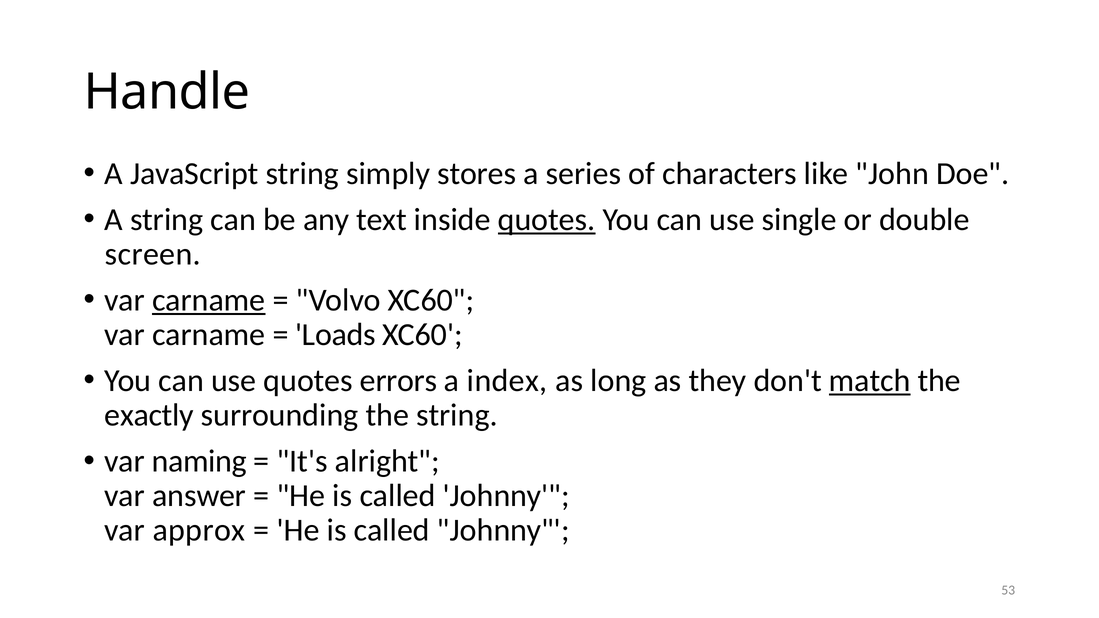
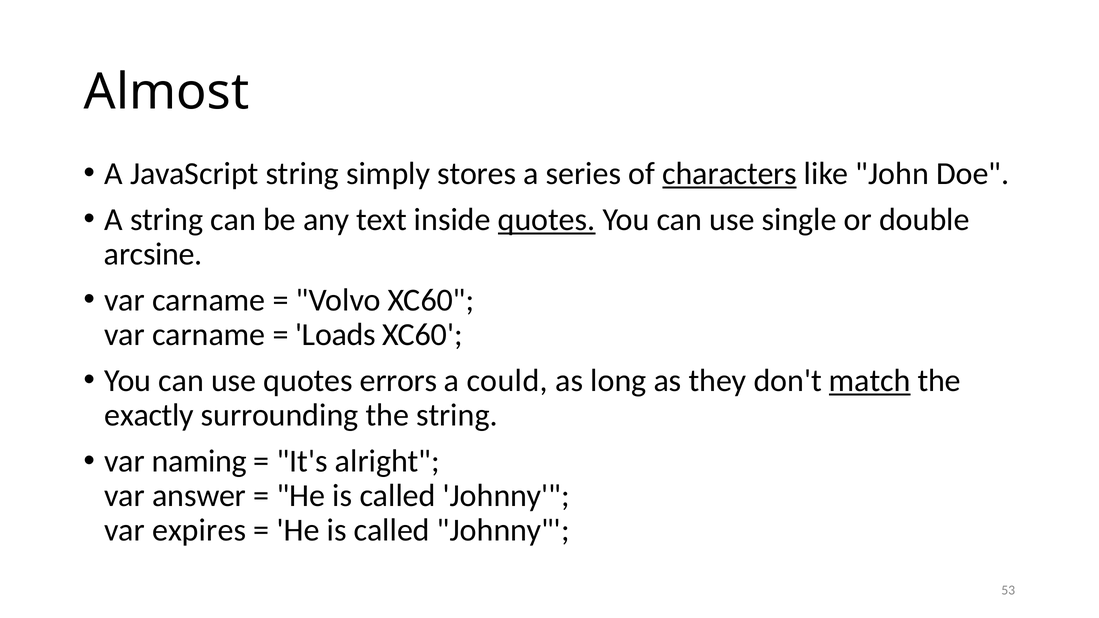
Handle: Handle -> Almost (167, 92)
characters underline: none -> present (730, 174)
screen: screen -> arcsine (153, 254)
carname underline: present -> none (209, 300)
index: index -> could (507, 381)
approx: approx -> expires (199, 530)
